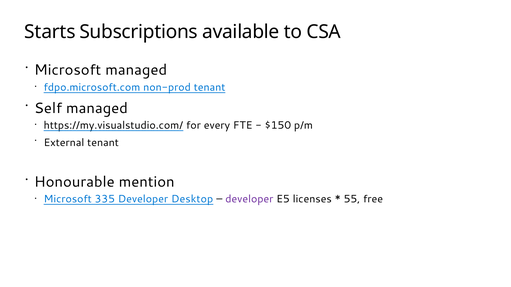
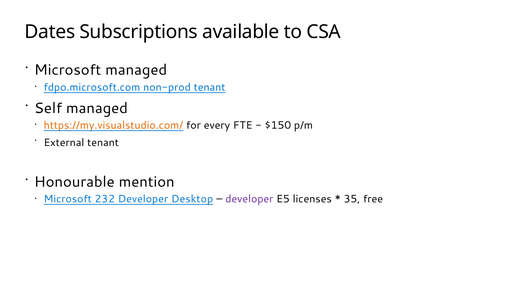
Starts: Starts -> Dates (50, 32)
https://my.visualstudio.com/ colour: black -> orange (113, 125)
335: 335 -> 232 (105, 199)
55: 55 -> 35 (352, 199)
